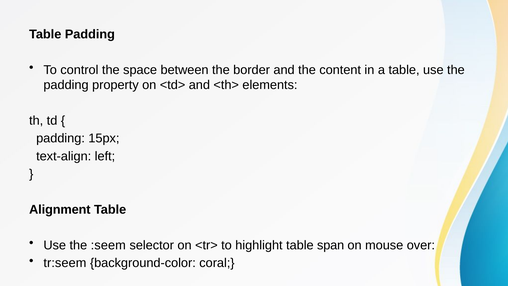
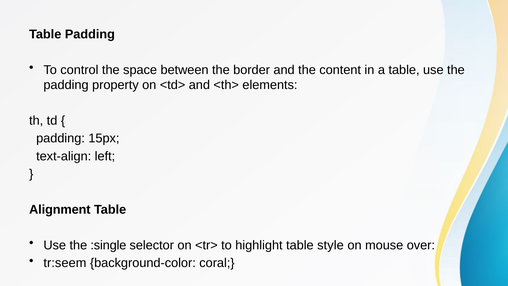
:seem: :seem -> :single (108, 245)
span: span -> style (330, 245)
